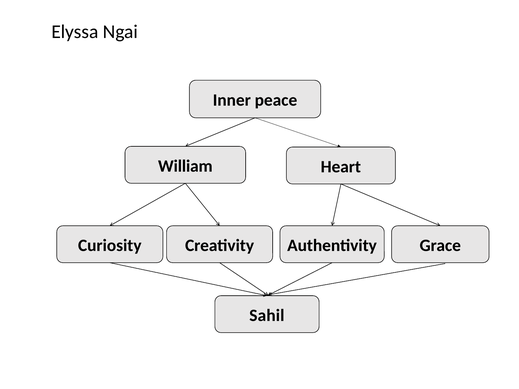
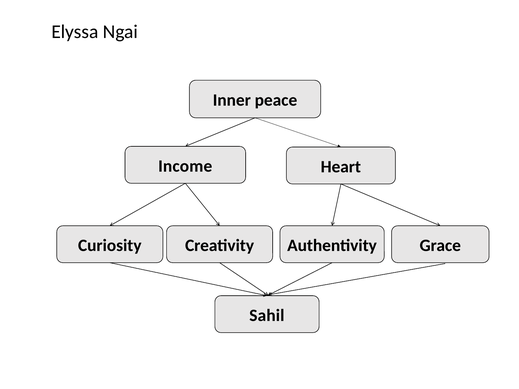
William: William -> Income (185, 166)
